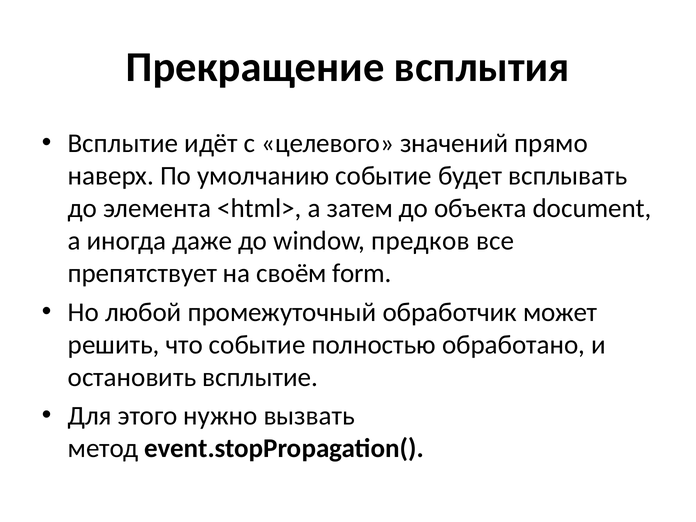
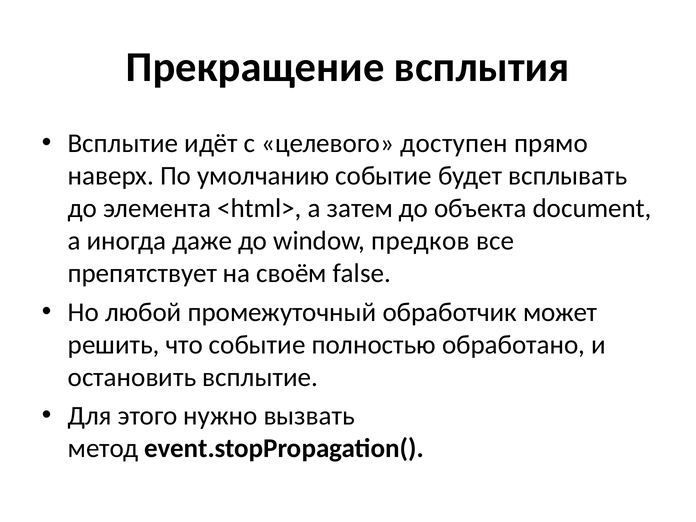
значений: значений -> доступен (454, 143)
form: form -> false (362, 273)
